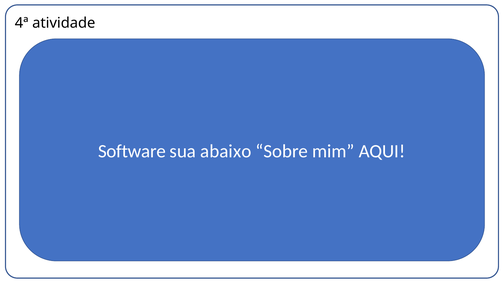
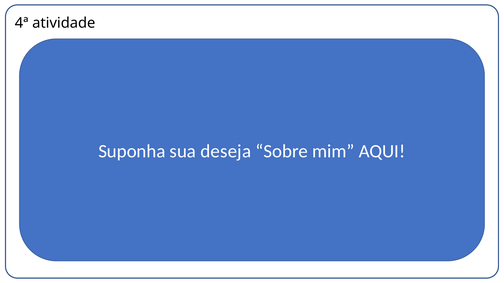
Software: Software -> Suponha (132, 151)
abaixo: abaixo -> deseja (226, 151)
